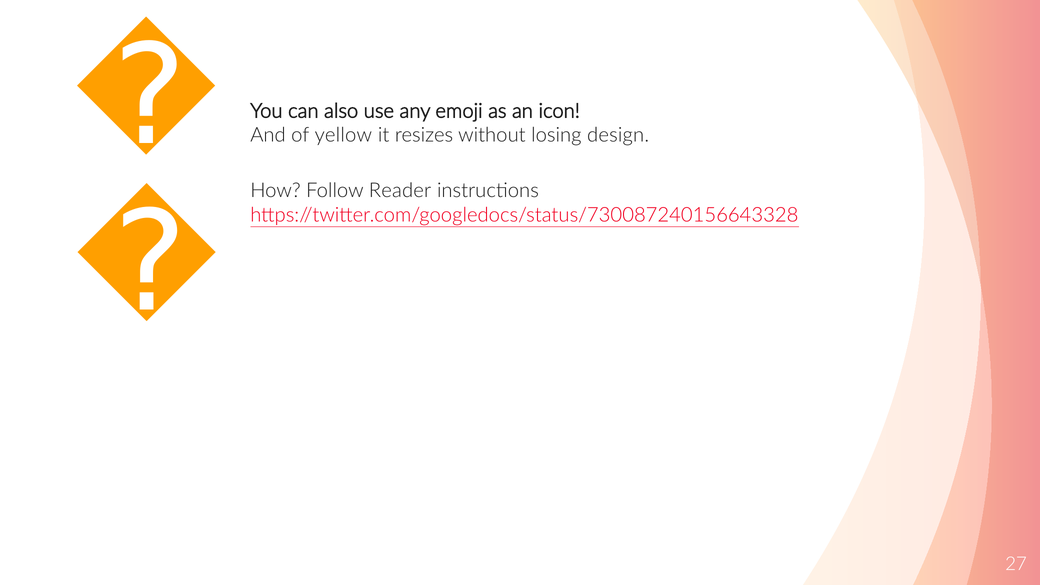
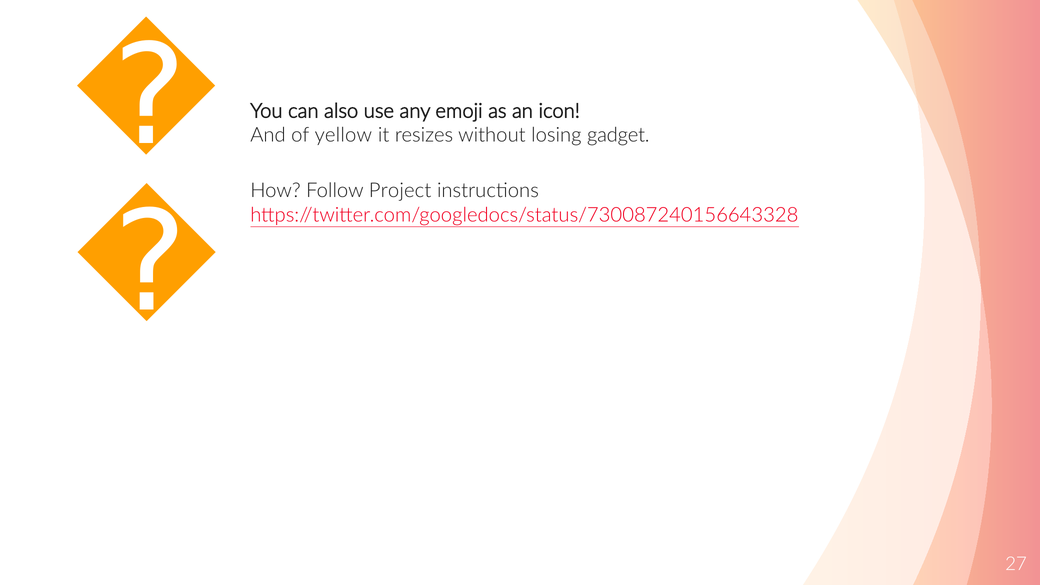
design: design -> gadget (618, 135)
Reader: Reader -> Project (400, 191)
